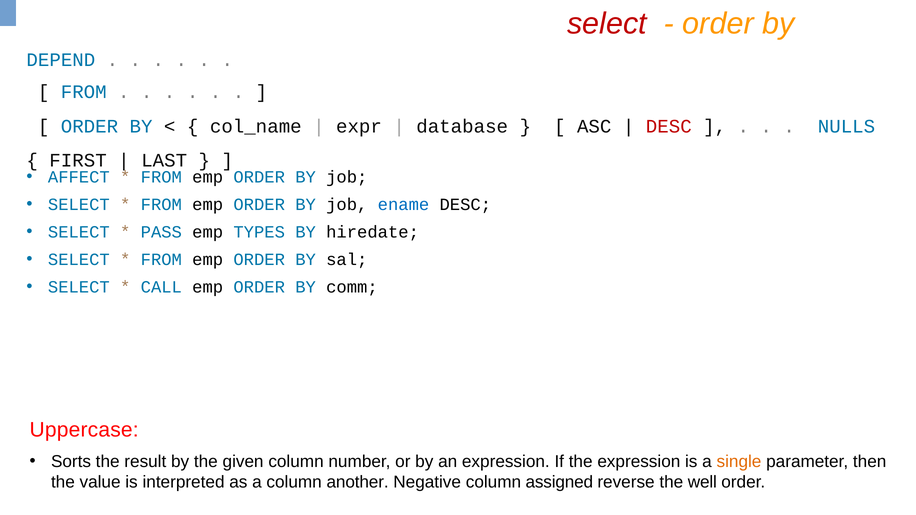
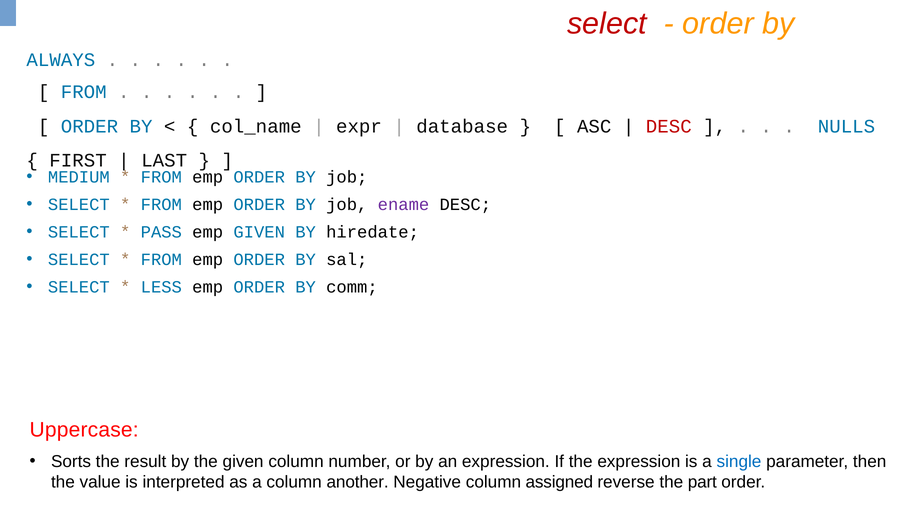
DEPEND: DEPEND -> ALWAYS (61, 60)
AFFECT: AFFECT -> MEDIUM (79, 177)
ename colour: blue -> purple (403, 205)
emp TYPES: TYPES -> GIVEN (259, 232)
CALL: CALL -> LESS (161, 287)
single colour: orange -> blue (739, 462)
well: well -> part (702, 482)
